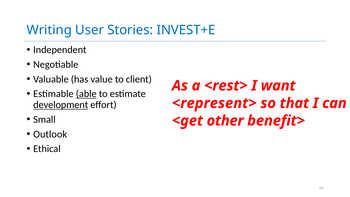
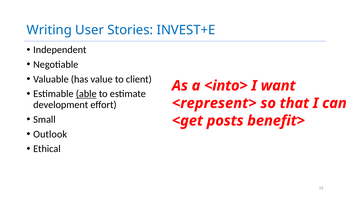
<rest>: <rest> -> <into> (226, 86)
development underline: present -> none (61, 105)
other: other -> posts (225, 121)
